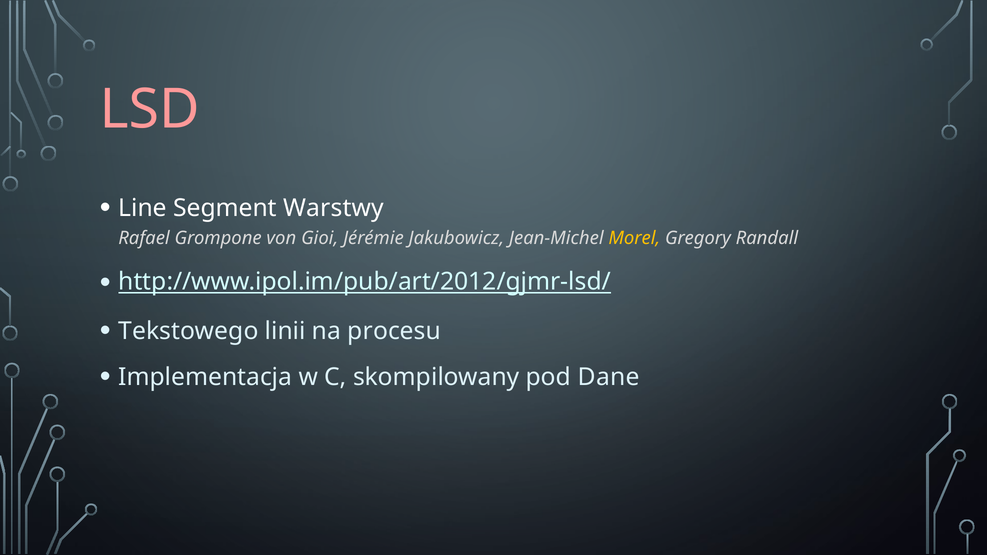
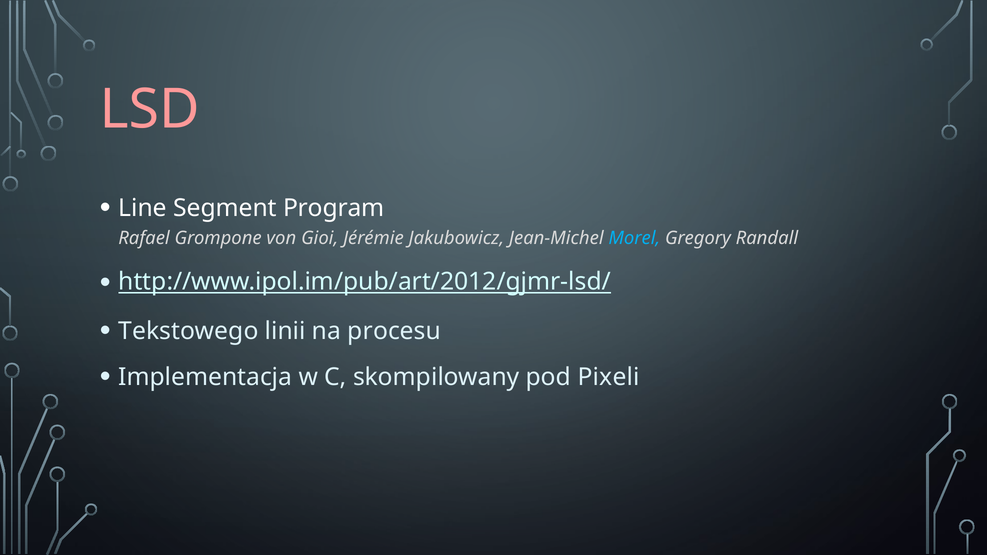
Warstwy: Warstwy -> Program (334, 208)
Morel colour: yellow -> light blue (634, 238)
Dane: Dane -> Pixeli (609, 377)
